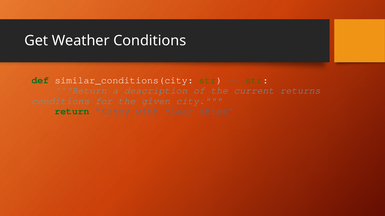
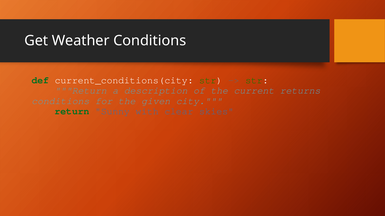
similar_conditions(city: similar_conditions(city -> current_conditions(city (124, 80)
